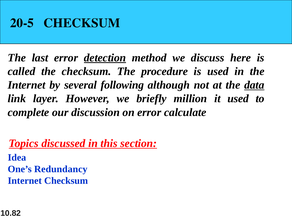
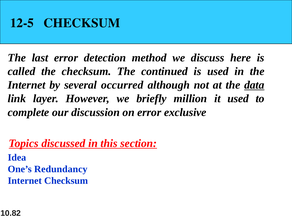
20-5: 20-5 -> 12-5 (22, 23)
detection underline: present -> none (105, 58)
procedure: procedure -> continued (165, 71)
following: following -> occurred (122, 85)
calculate: calculate -> exclusive (185, 112)
